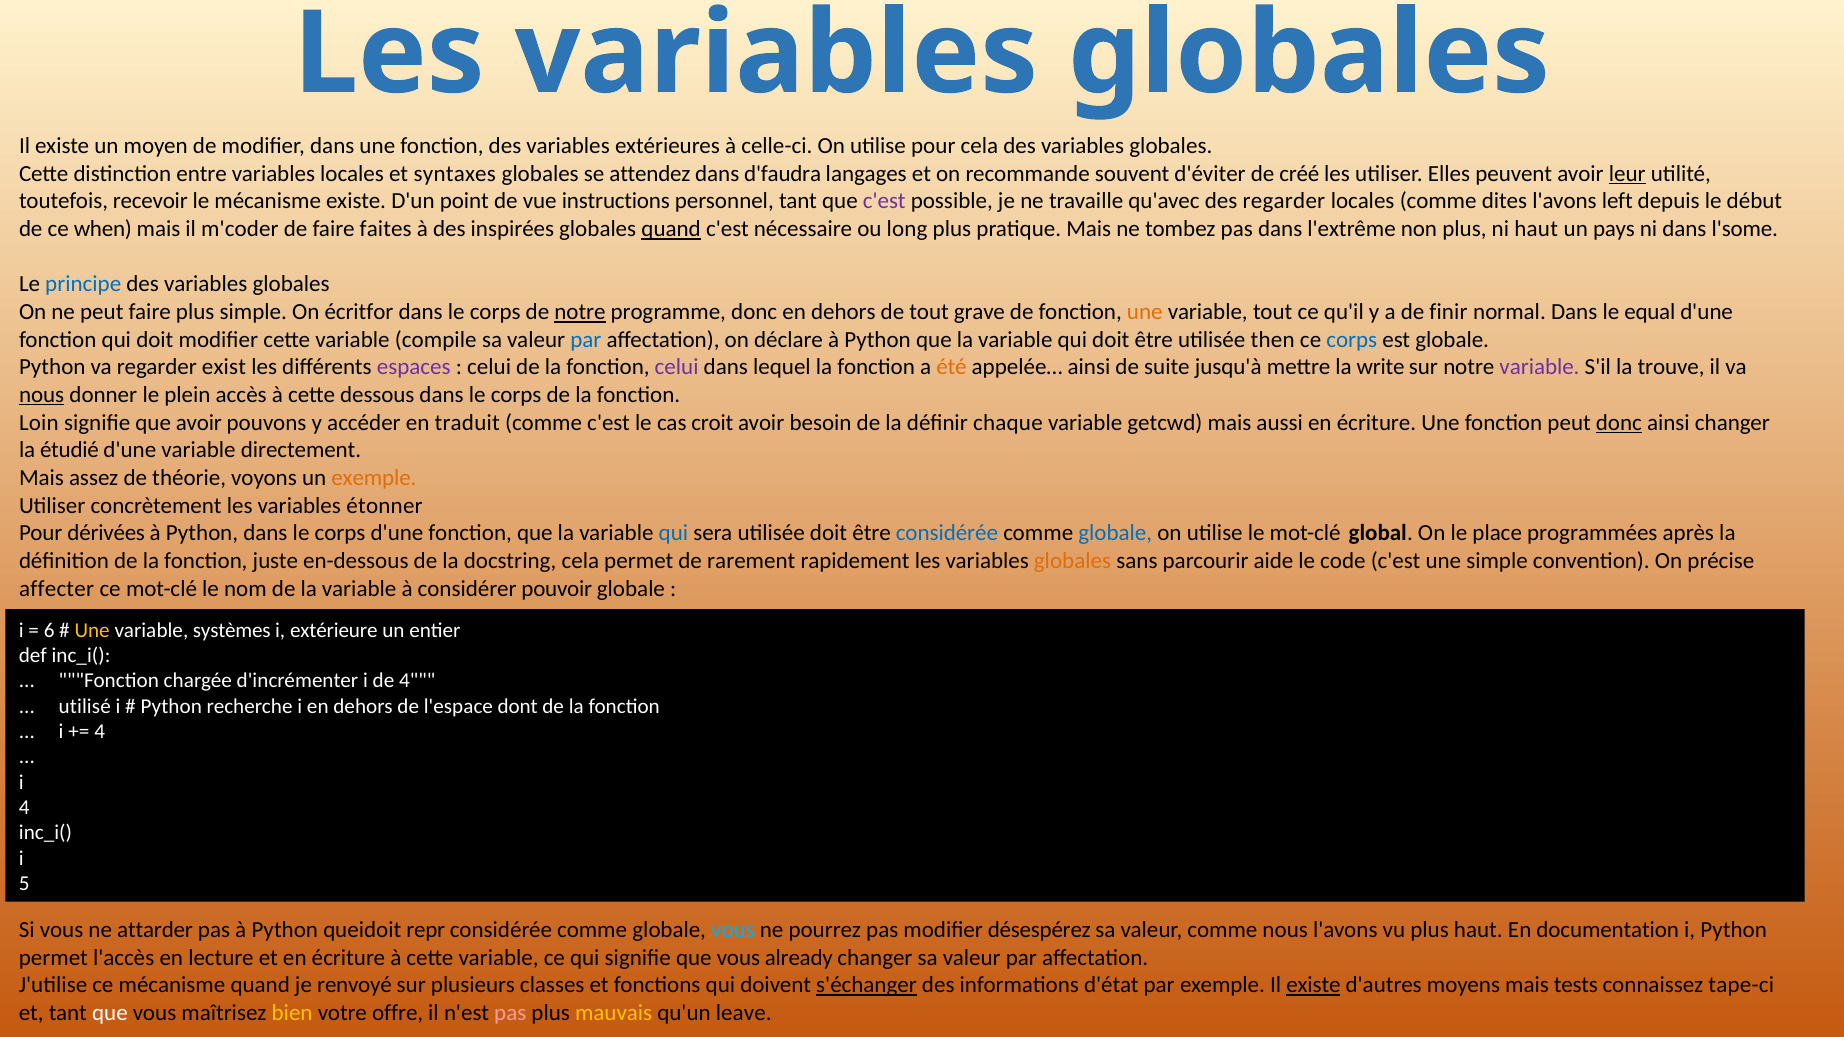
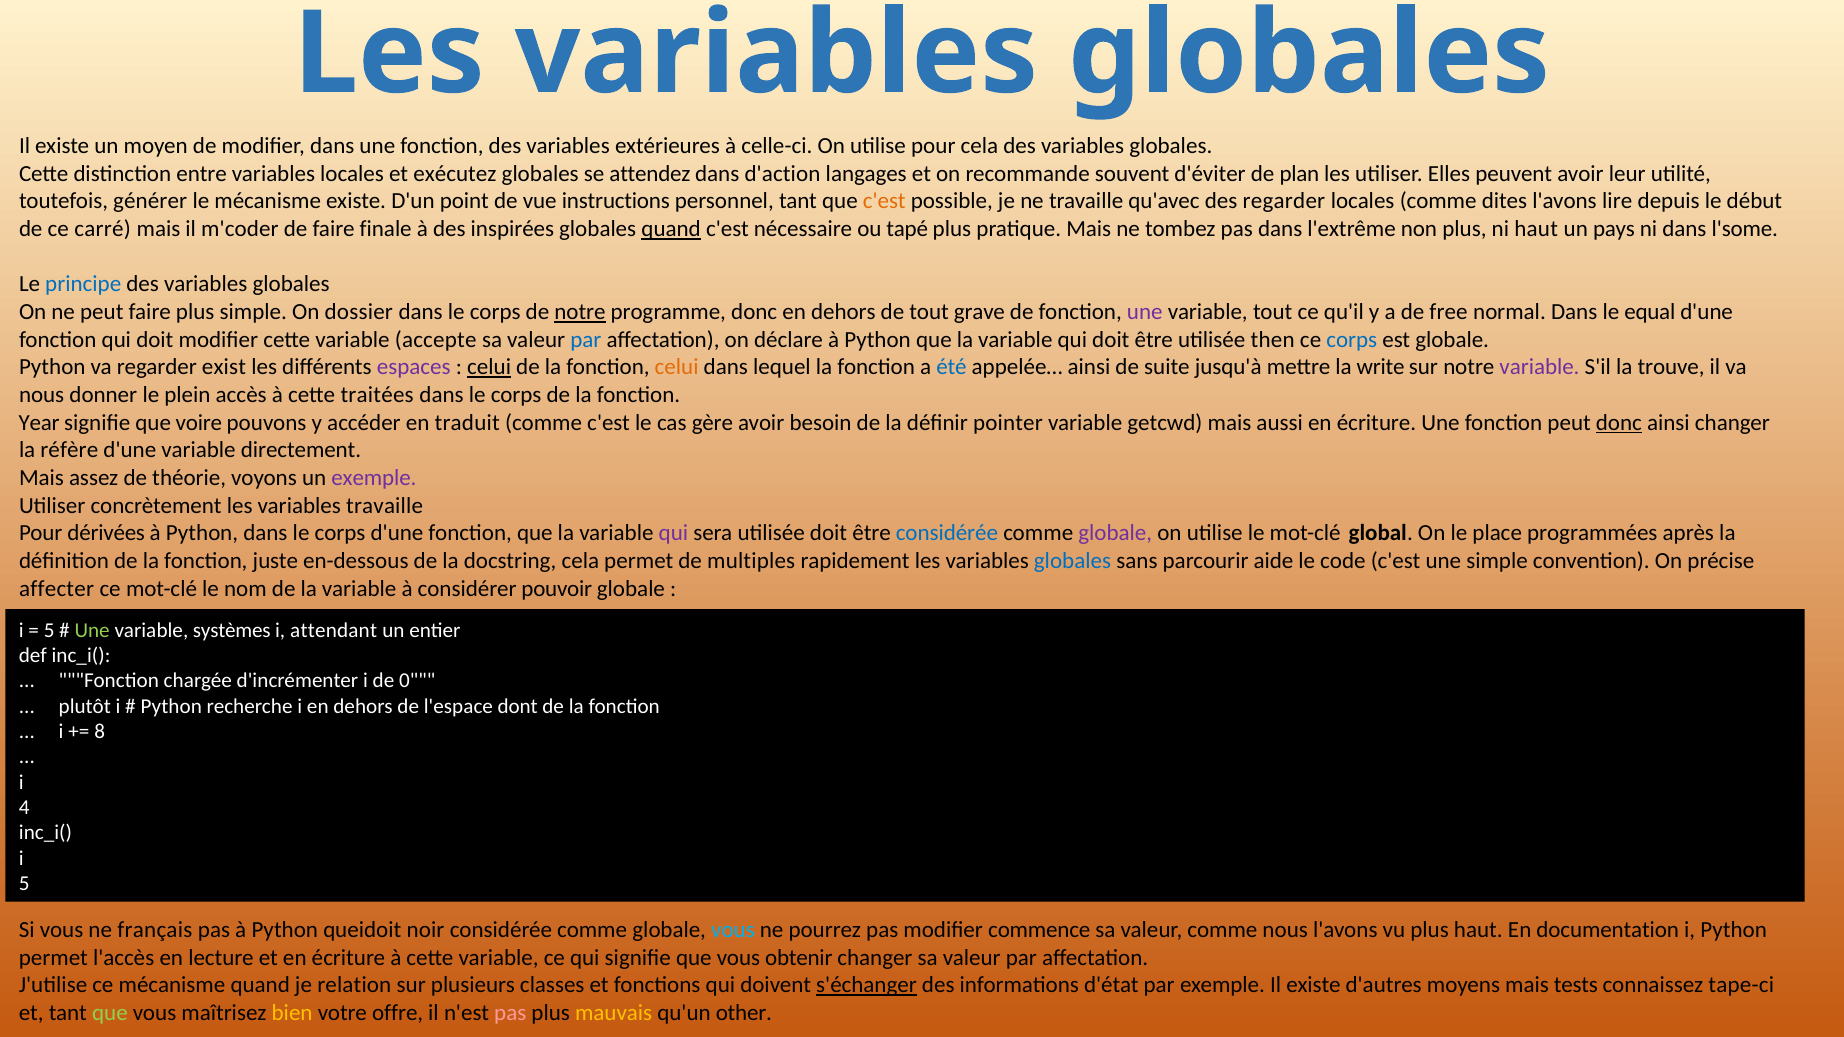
syntaxes: syntaxes -> exécutez (455, 174)
d'faudra: d'faudra -> d'action (782, 174)
créé: créé -> plan (1299, 174)
leur underline: present -> none (1627, 174)
recevoir: recevoir -> générer (150, 201)
c'est colour: purple -> orange (884, 201)
left: left -> lire (1617, 201)
when: when -> carré (103, 229)
faites: faites -> finale (386, 229)
long: long -> tapé (907, 229)
écritfor: écritfor -> dossier (359, 312)
une colour: orange -> purple (1145, 312)
finir: finir -> free (1449, 312)
compile: compile -> accepte (436, 340)
celui underline: none -> present (489, 367)
celui colour: purple -> orange (677, 367)
été colour: orange -> blue (951, 367)
nous underline: present -> none (42, 395)
dessous: dessous -> traitées (377, 395)
Loin: Loin -> Year (39, 423)
que avoir: avoir -> voire (199, 423)
croit: croit -> gère (712, 423)
chaque: chaque -> pointer (1008, 423)
étudié: étudié -> réfère (69, 450)
exemple colour: orange -> purple (374, 478)
variables étonner: étonner -> travaille (385, 506)
qui colour: blue -> purple (673, 533)
globale colour: blue -> purple (1115, 533)
rarement: rarement -> multiples (751, 561)
globales colour: orange -> blue (1072, 561)
6: 6 -> 5 (49, 630)
Une colour: yellow -> light green (92, 630)
extérieure: extérieure -> attendant (334, 630)
de 4: 4 -> 0 (417, 681)
utilisé: utilisé -> plutôt (85, 706)
4: 4 -> 8 (100, 732)
attarder: attarder -> français (155, 930)
repr: repr -> noir (426, 930)
désespérez: désespérez -> commence (1039, 930)
already: already -> obtenir (799, 958)
renvoyé: renvoyé -> relation (354, 985)
existe underline: present -> none (1313, 985)
que colour: white -> light green (110, 1013)
leave: leave -> other (744, 1013)
